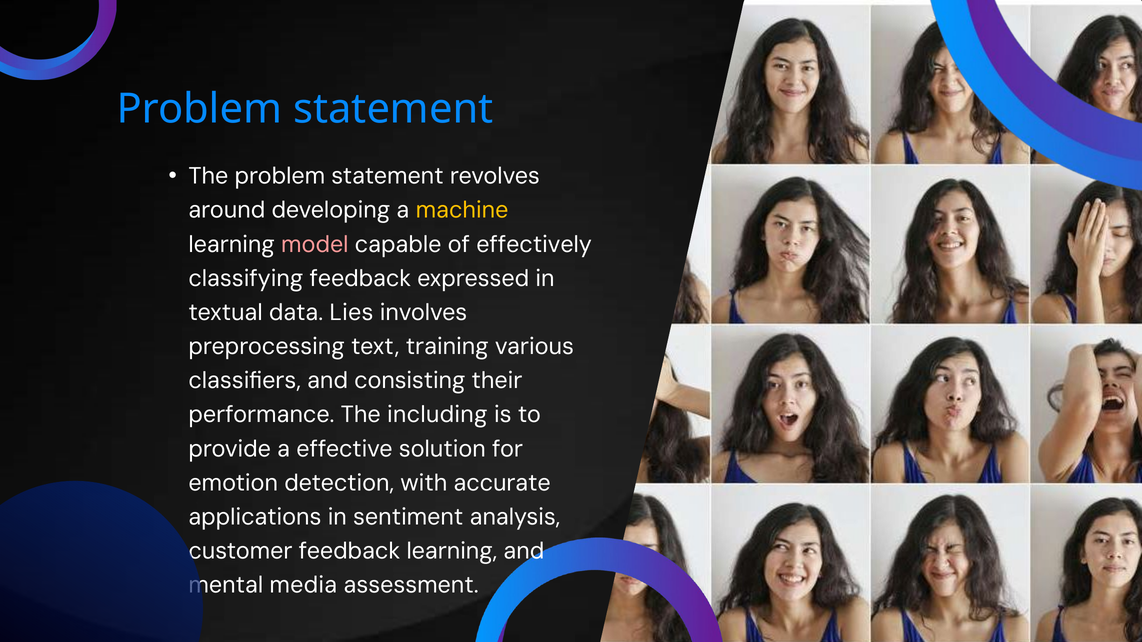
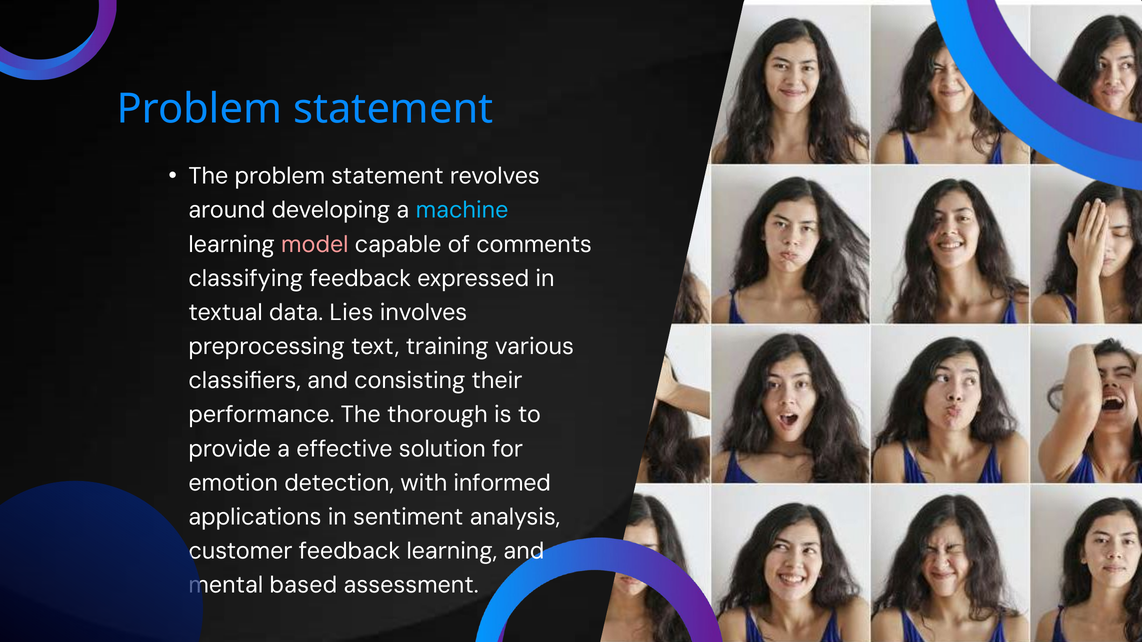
machine colour: yellow -> light blue (462, 210)
effectively: effectively -> comments (534, 244)
including: including -> thorough (437, 415)
accurate: accurate -> informed (502, 483)
media: media -> based (303, 586)
